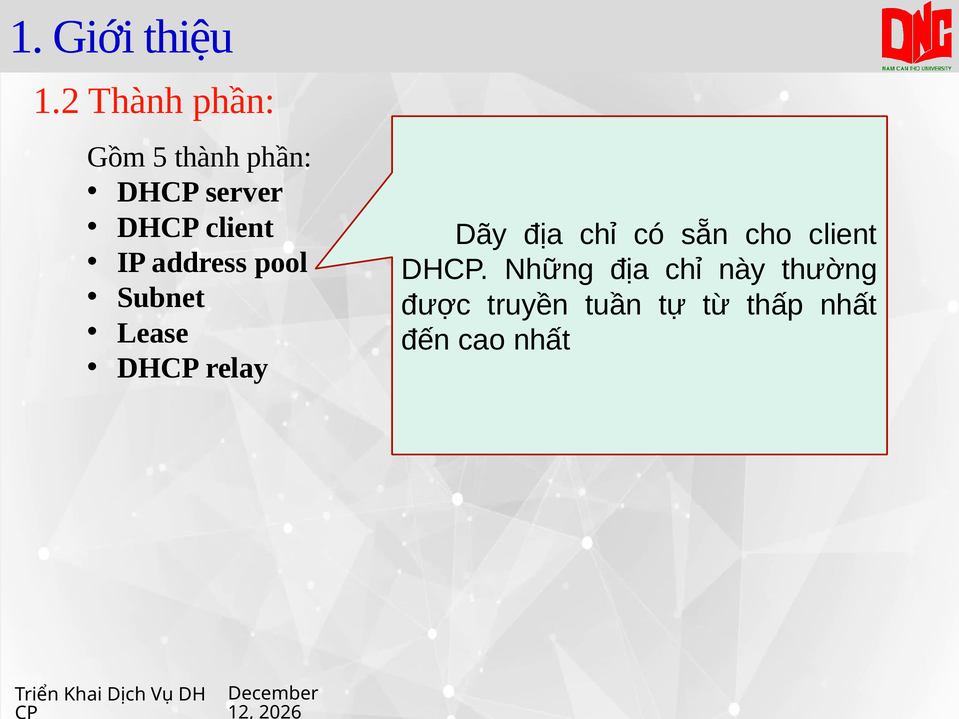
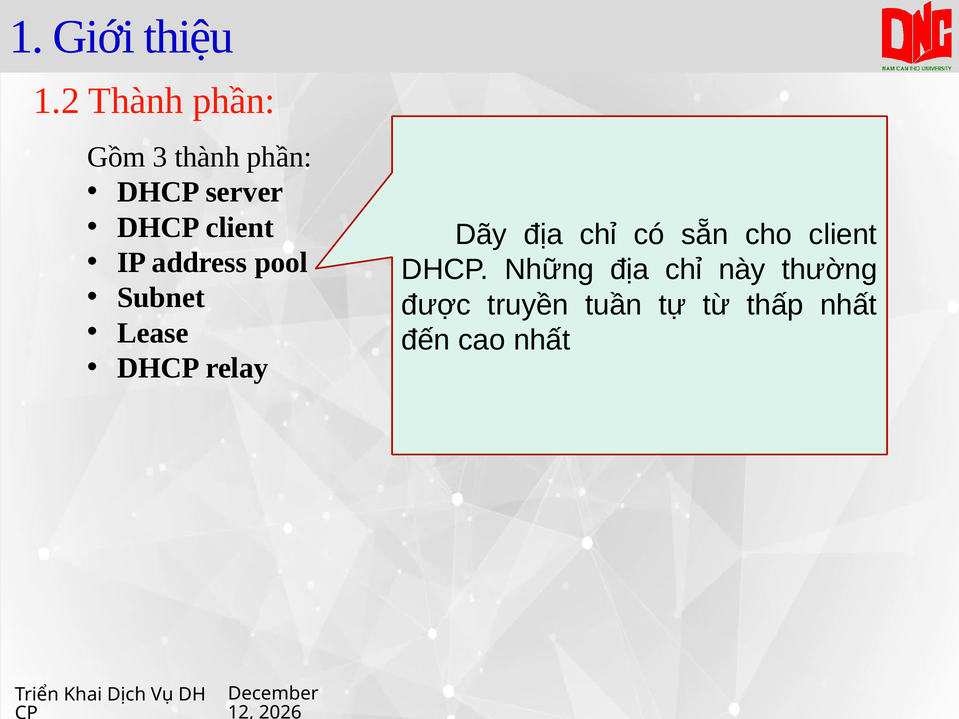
5: 5 -> 3 (160, 157)
